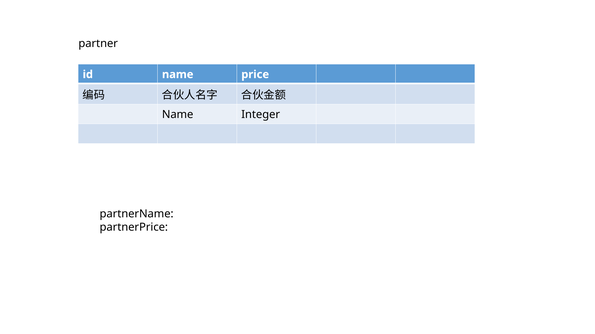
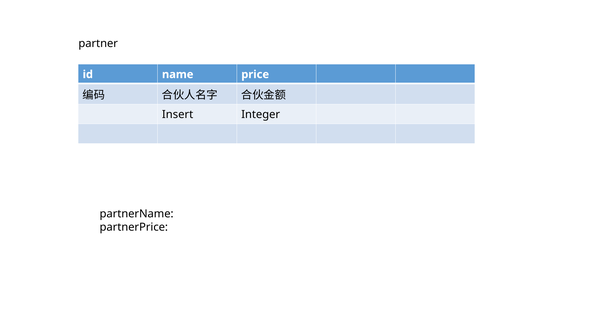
Name: Name -> Insert (178, 115)
